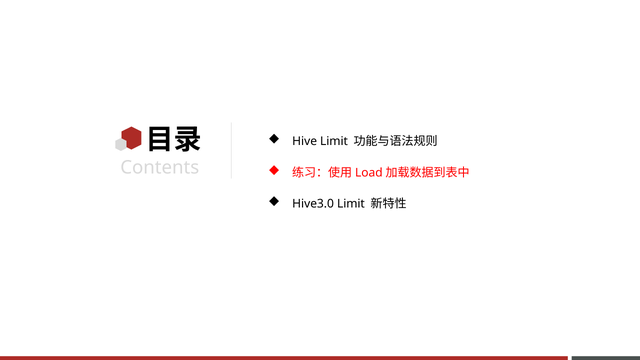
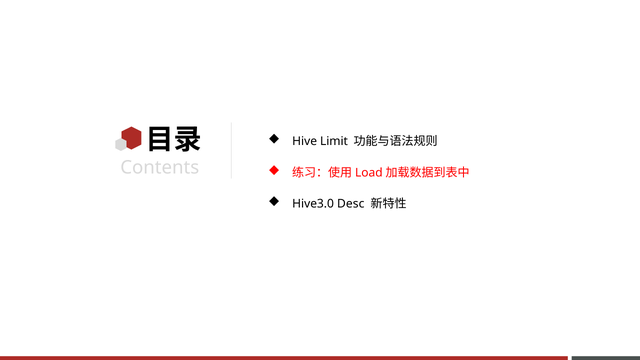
Hive3.0 Limit: Limit -> Desc (351, 204)
